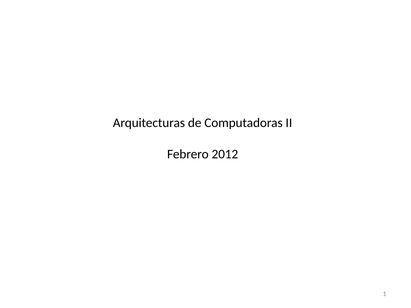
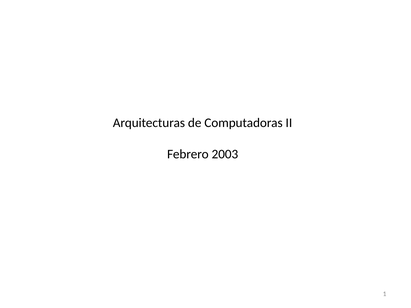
2012: 2012 -> 2003 (225, 154)
